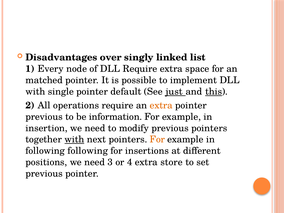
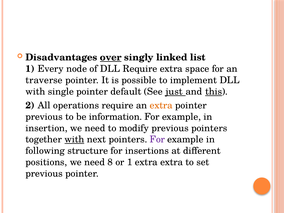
over underline: none -> present (111, 57)
matched: matched -> traverse (44, 80)
For colour: orange -> purple (157, 139)
following following: following -> structure (88, 151)
3: 3 -> 8 (110, 162)
or 4: 4 -> 1 (130, 162)
extra store: store -> extra (172, 162)
